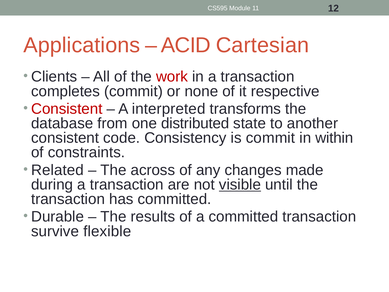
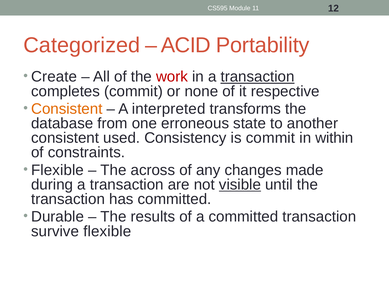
Applications: Applications -> Categorized (82, 45)
Cartesian: Cartesian -> Portability (263, 45)
Clients: Clients -> Create (54, 77)
transaction underline: none -> present (258, 77)
Consistent colour: red -> orange (67, 109)
distributed: distributed -> erroneous (195, 123)
code: code -> used (122, 138)
Related: Related -> Flexible (57, 170)
